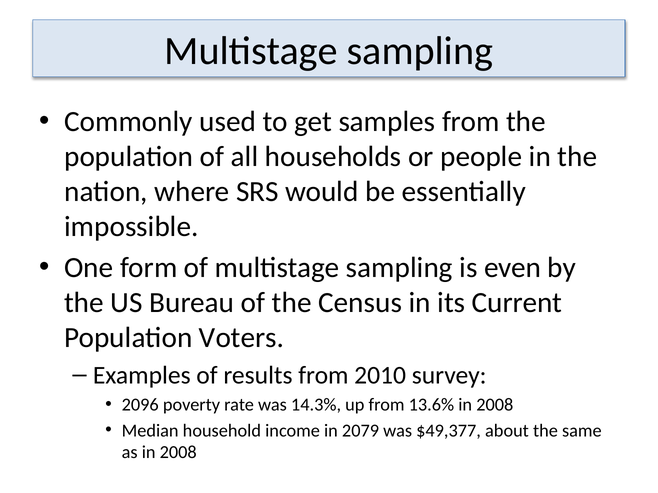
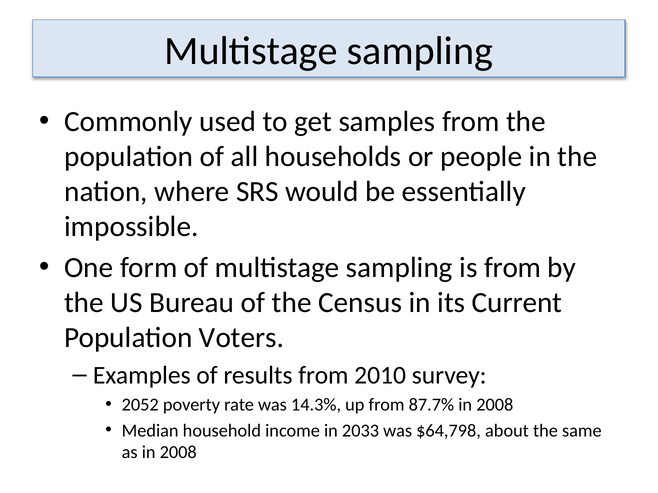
is even: even -> from (513, 268)
2096: 2096 -> 2052 (140, 405)
13.6%: 13.6% -> 87.7% (431, 405)
2079: 2079 -> 2033 (361, 431)
$49,377: $49,377 -> $64,798 (449, 431)
